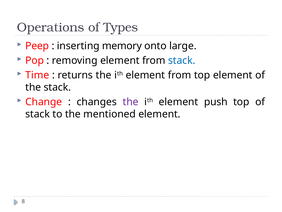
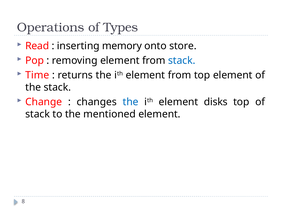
Peep: Peep -> Read (37, 46)
large: large -> store (183, 46)
the colour: purple -> blue (131, 102)
push: push -> disks (216, 102)
